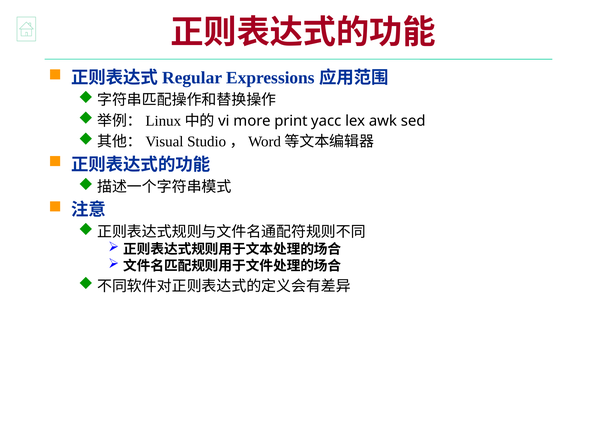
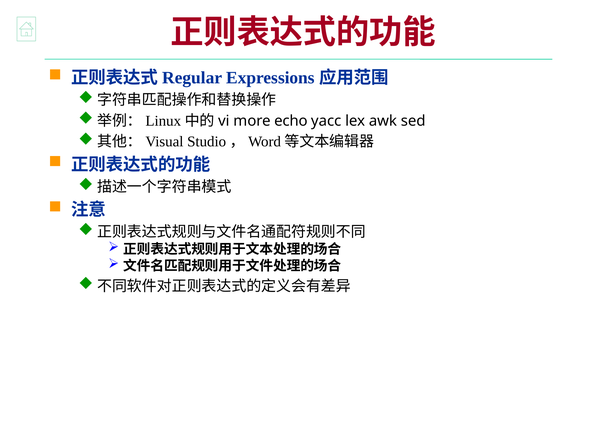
print: print -> echo (291, 121)
